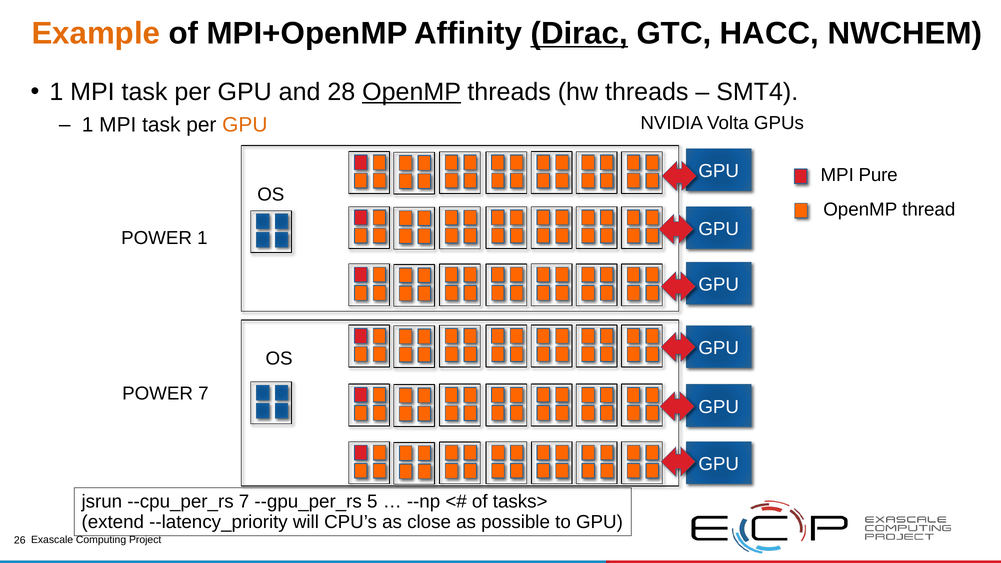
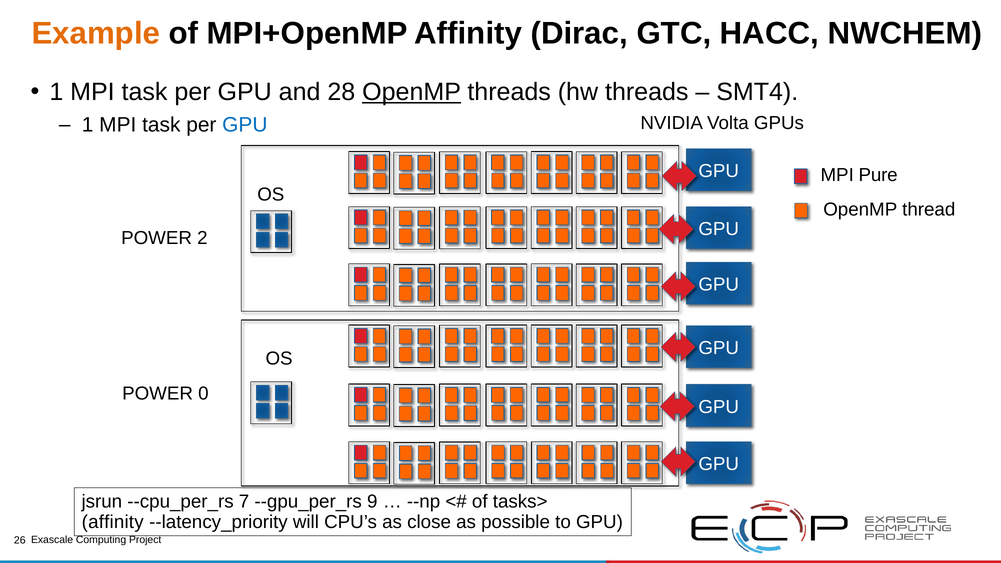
Dirac underline: present -> none (579, 33)
GPU colour: orange -> blue (245, 125)
POWER 1: 1 -> 2 (202, 238)
POWER 7: 7 -> 0 (203, 394)
5: 5 -> 9 (372, 502)
extend: extend -> affinity (113, 522)
